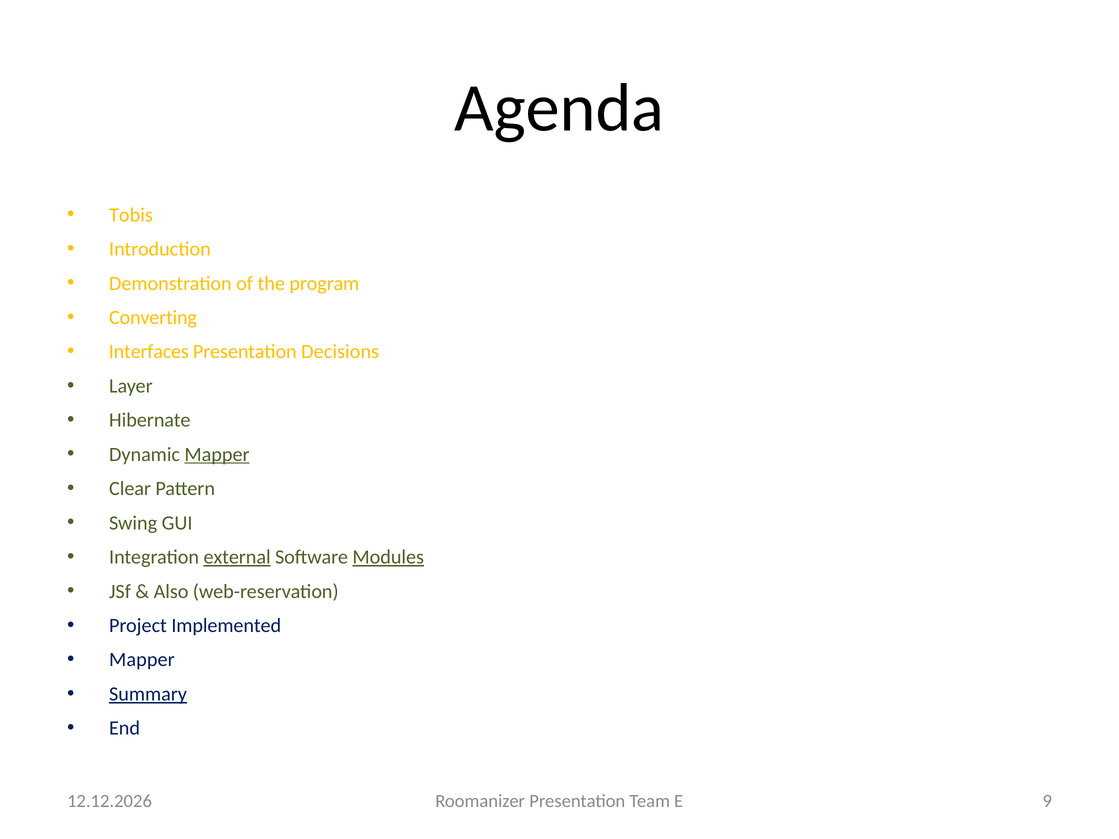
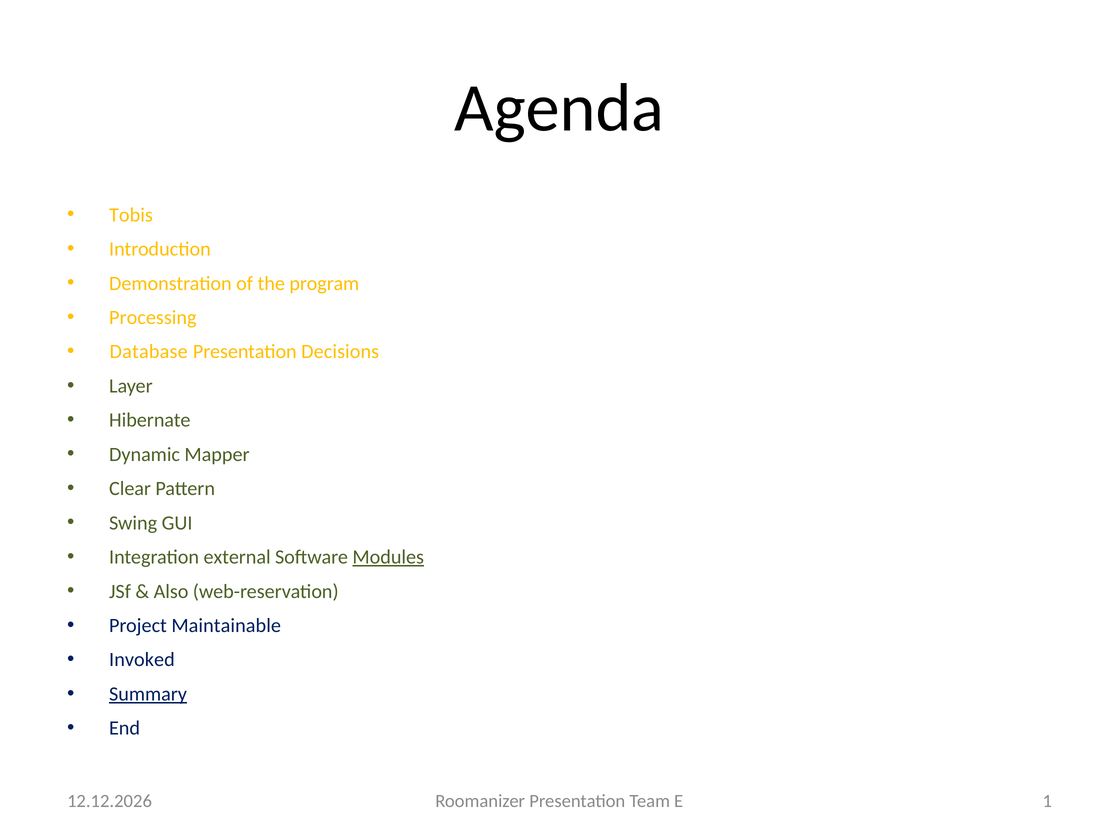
Converting: Converting -> Processing (153, 318)
Interfaces: Interfaces -> Database (149, 352)
Mapper underline: present -> none (217, 455)
external underline: present -> none (237, 557)
Implemented: Implemented -> Maintainable (226, 626)
Mapper: Mapper -> Invoked (142, 660)
9: 9 -> 1 (1047, 801)
